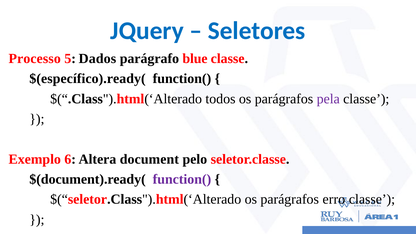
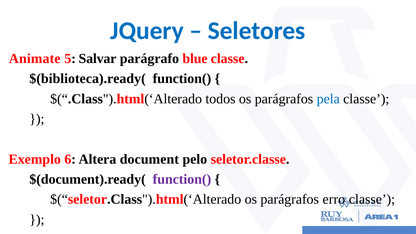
Processo: Processo -> Animate (35, 59)
Dados: Dados -> Salvar (98, 59)
$(específico).ready(: $(específico).ready( -> $(biblioteca).ready( (88, 79)
pela colour: purple -> blue (328, 99)
